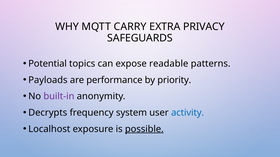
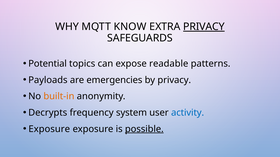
CARRY: CARRY -> KNOW (130, 27)
PRIVACY underline: none -> present (204, 27)
performance: performance -> emergencies (114, 80)
by priority: priority -> privacy (174, 80)
built-in colour: purple -> orange (59, 97)
Localhost: Localhost -> Exposure (49, 129)
